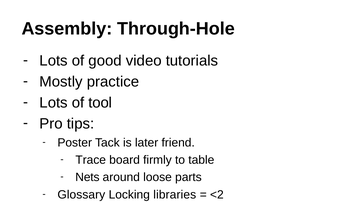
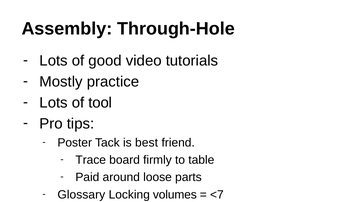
later: later -> best (147, 143)
Nets: Nets -> Paid (87, 177)
libraries: libraries -> volumes (175, 195)
<2: <2 -> <7 (217, 195)
